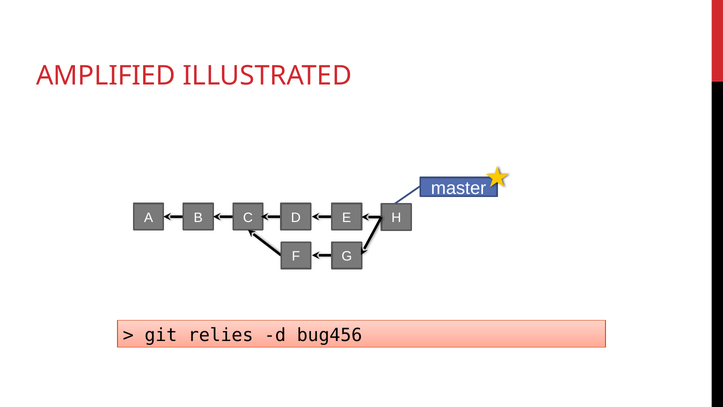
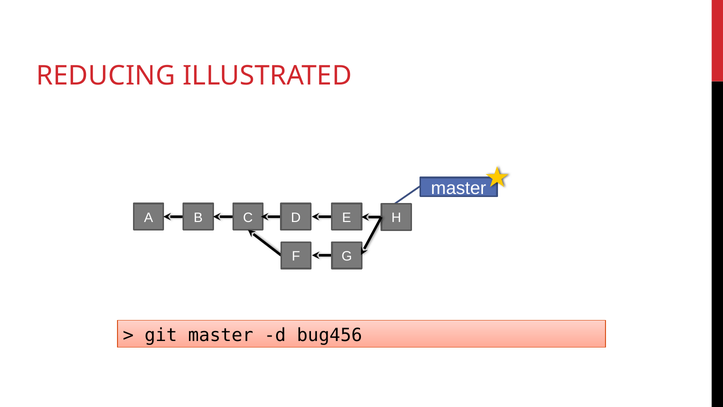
AMPLIFIED: AMPLIFIED -> REDUCING (106, 76)
git relies: relies -> master (221, 335)
